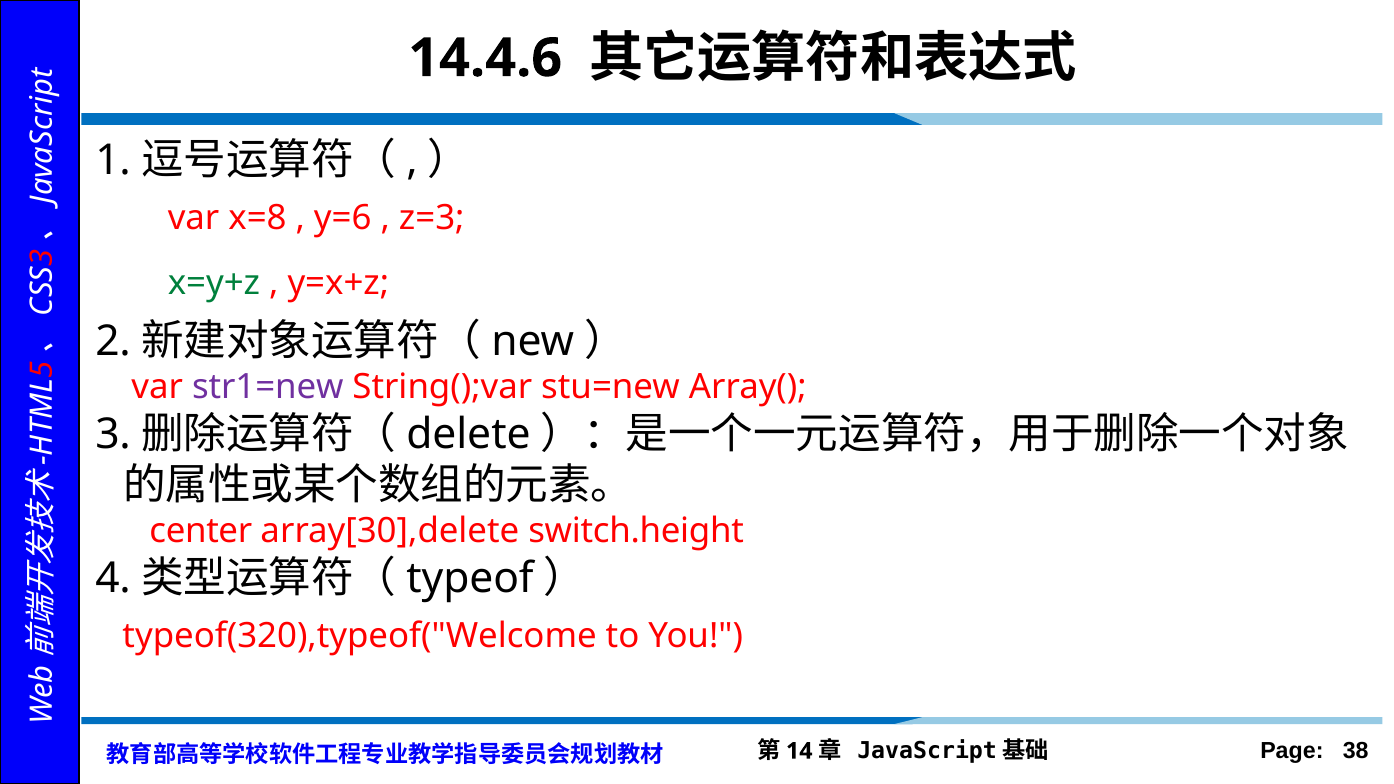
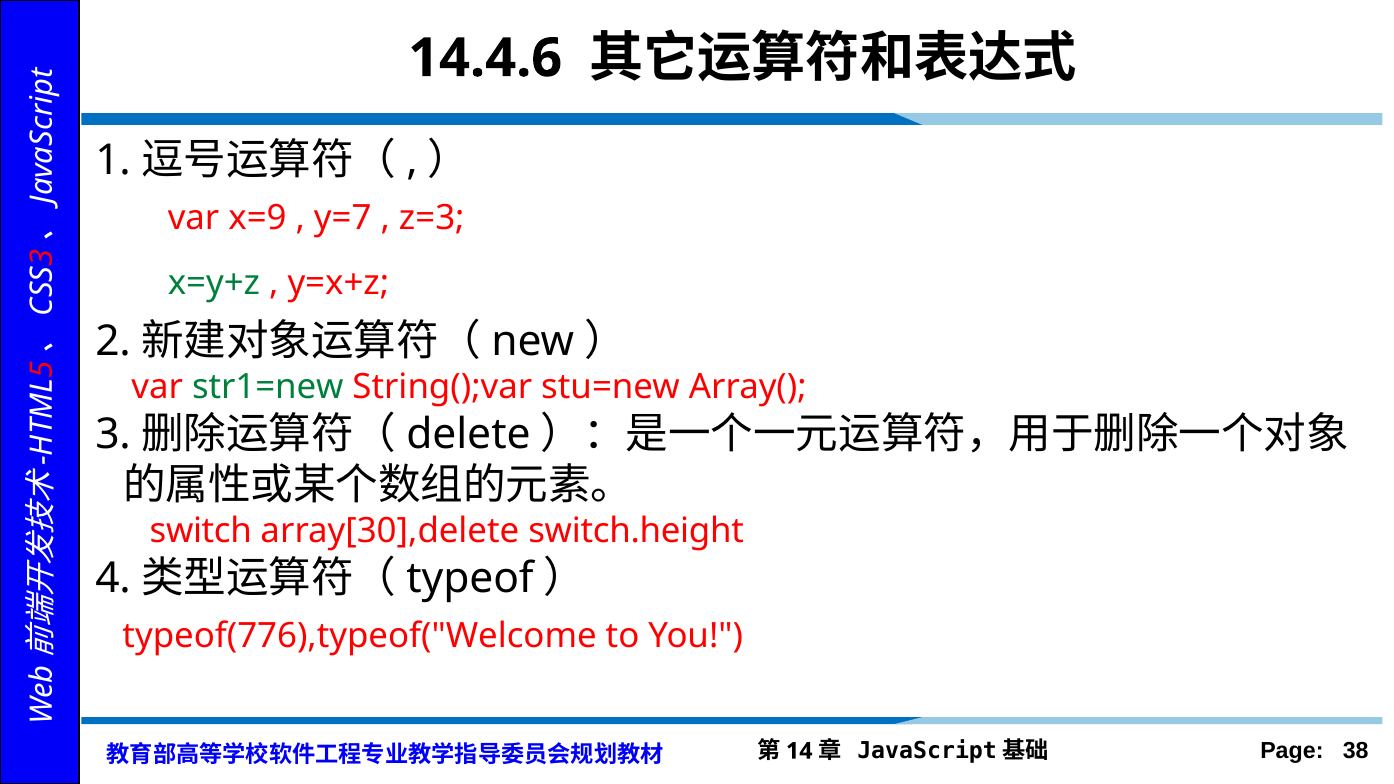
x=8: x=8 -> x=9 (257, 218)
y=6: y=6 -> y=7 (343, 218)
str1=new colour: purple -> green (268, 388)
center: center -> switch (201, 532)
typeof(320),typeof("Welcome: typeof(320),typeof("Welcome -> typeof(776),typeof("Welcome (360, 636)
